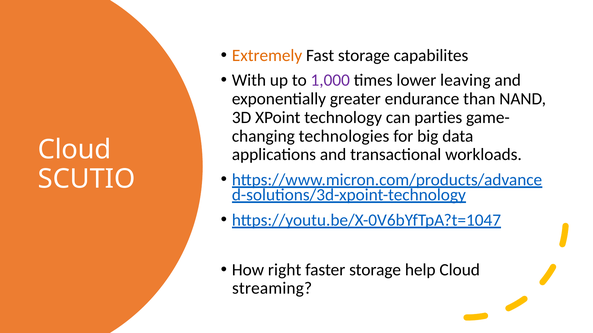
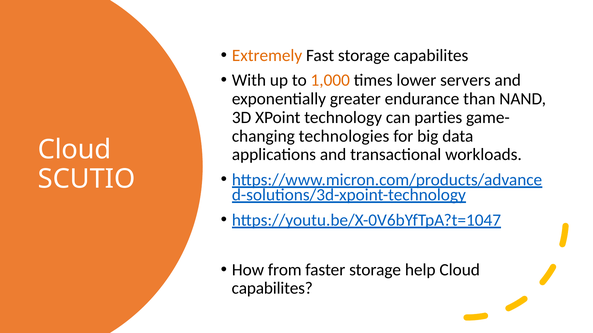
1,000 colour: purple -> orange (330, 80)
leaving: leaving -> servers (465, 80)
right: right -> from (285, 270)
streaming: streaming -> capabilites (272, 289)
